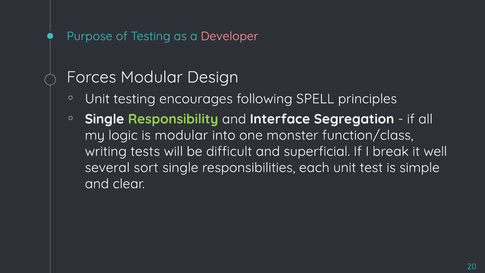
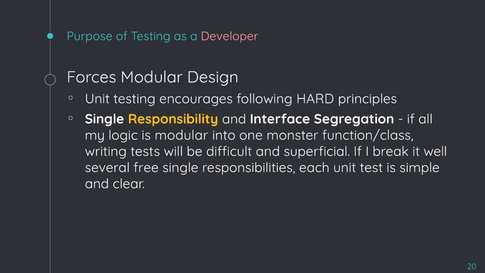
SPELL: SPELL -> HARD (315, 99)
Responsibility colour: light green -> yellow (173, 119)
sort: sort -> free (146, 167)
